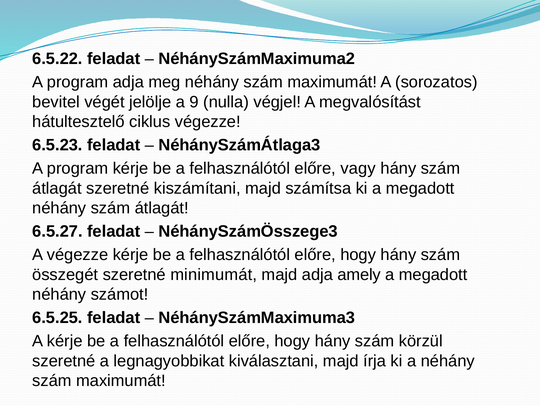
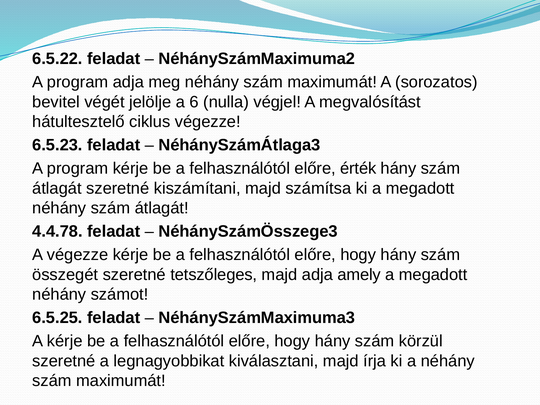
9: 9 -> 6 (194, 102)
vagy: vagy -> érték (358, 168)
6.5.27: 6.5.27 -> 4.4.78 (57, 231)
minimumát: minimumát -> tetszőleges (214, 275)
